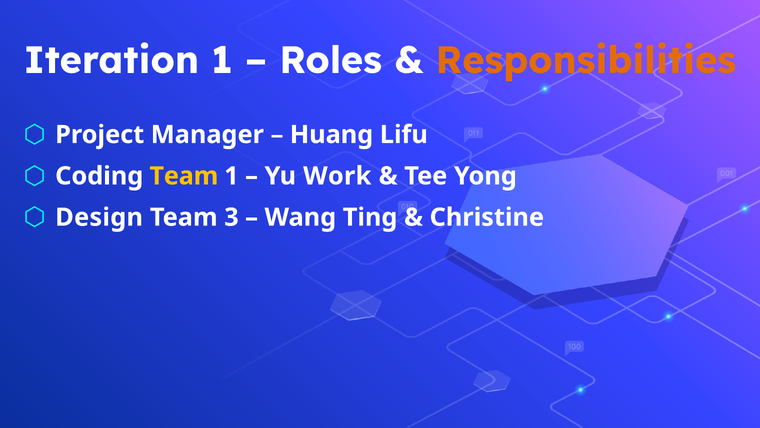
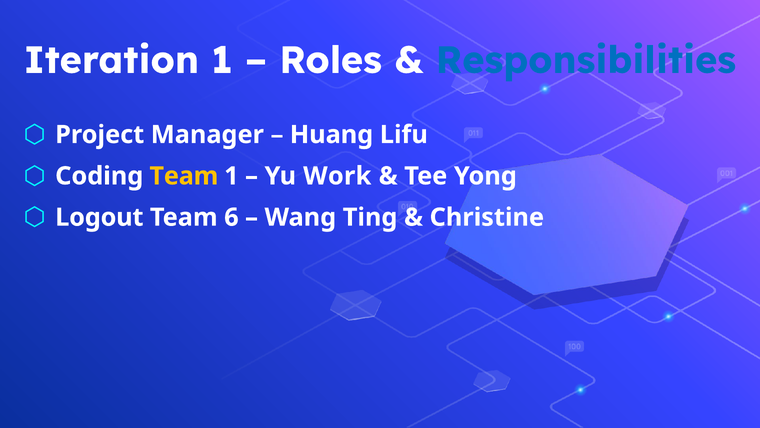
Responsibilities colour: orange -> blue (586, 60)
Design: Design -> Logout (99, 217)
3: 3 -> 6 (231, 217)
